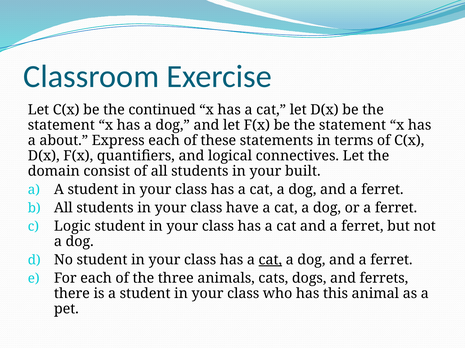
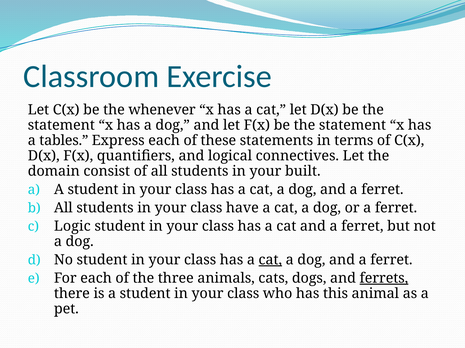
continued: continued -> whenever (162, 110)
about: about -> tables (64, 141)
ferrets underline: none -> present (384, 279)
